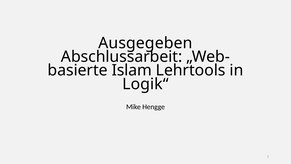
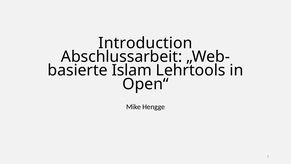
Ausgegeben: Ausgegeben -> Introduction (145, 43)
Logik“: Logik“ -> Open“ (145, 84)
